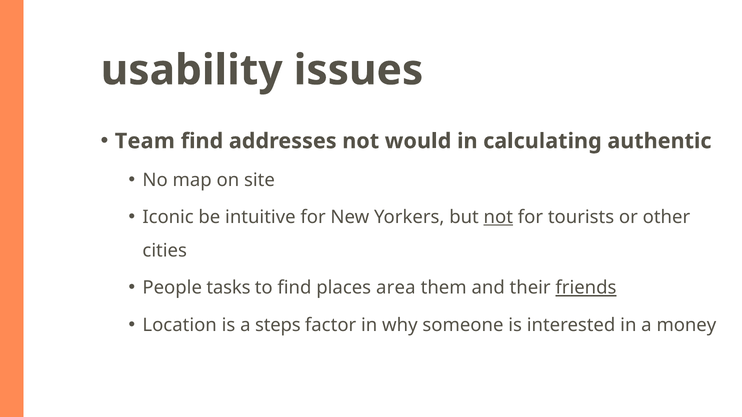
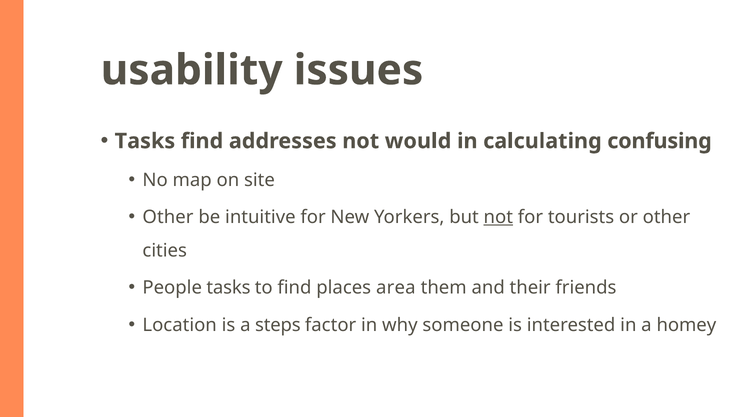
Team: Team -> Tasks (145, 141)
authentic: authentic -> confusing (660, 141)
Iconic: Iconic -> Other (168, 217)
friends underline: present -> none (586, 288)
money: money -> homey (686, 325)
